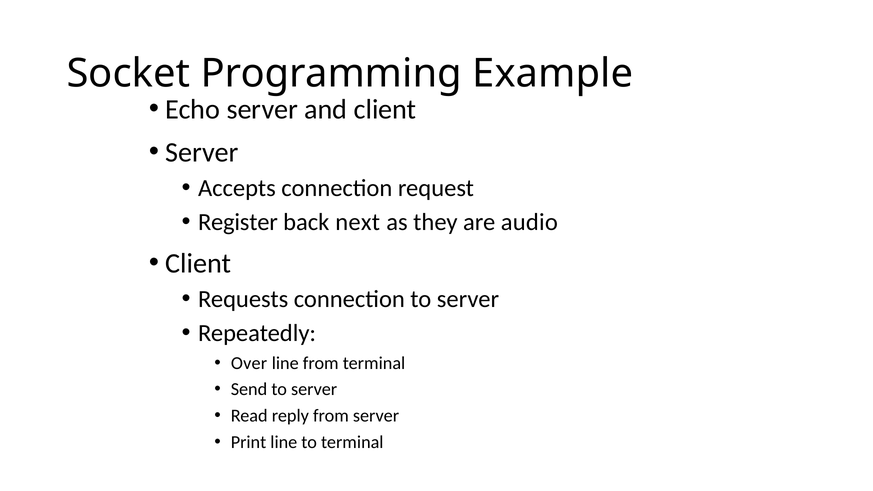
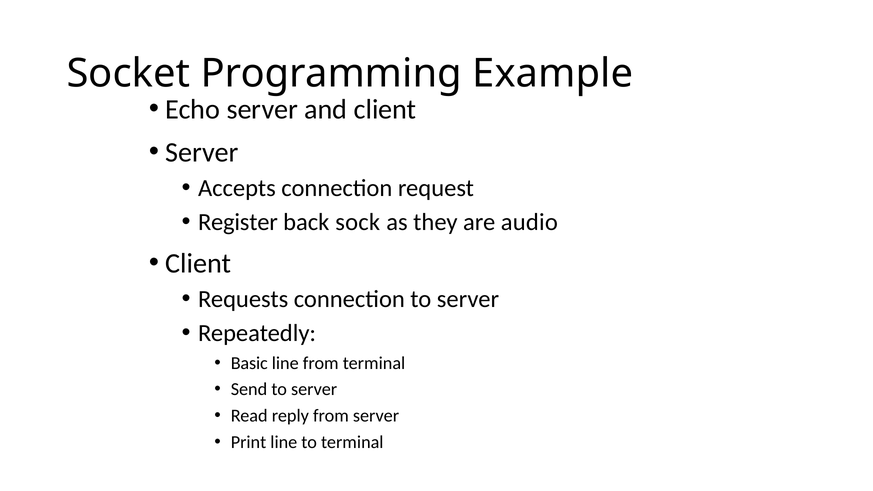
next: next -> sock (358, 222)
Over: Over -> Basic (249, 363)
